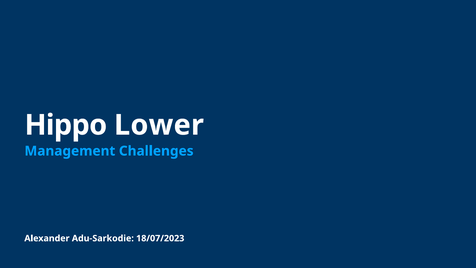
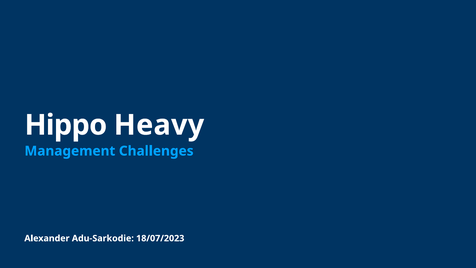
Lower: Lower -> Heavy (159, 125)
